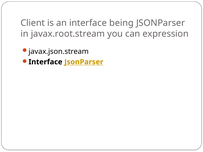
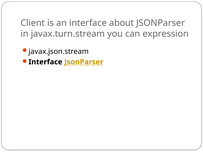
being: being -> about (122, 23)
javax.root.stream: javax.root.stream -> javax.turn.stream (68, 34)
